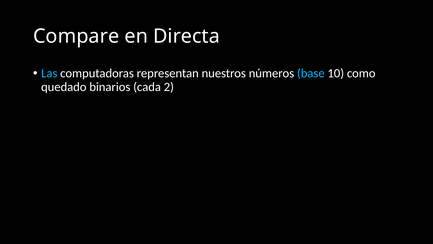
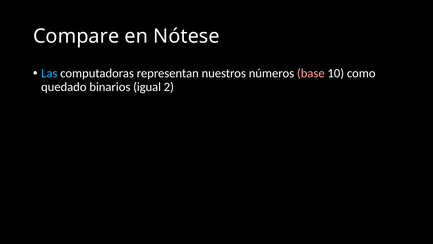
Directa: Directa -> Nótese (186, 36)
base colour: light blue -> pink (311, 73)
cada: cada -> igual (147, 87)
